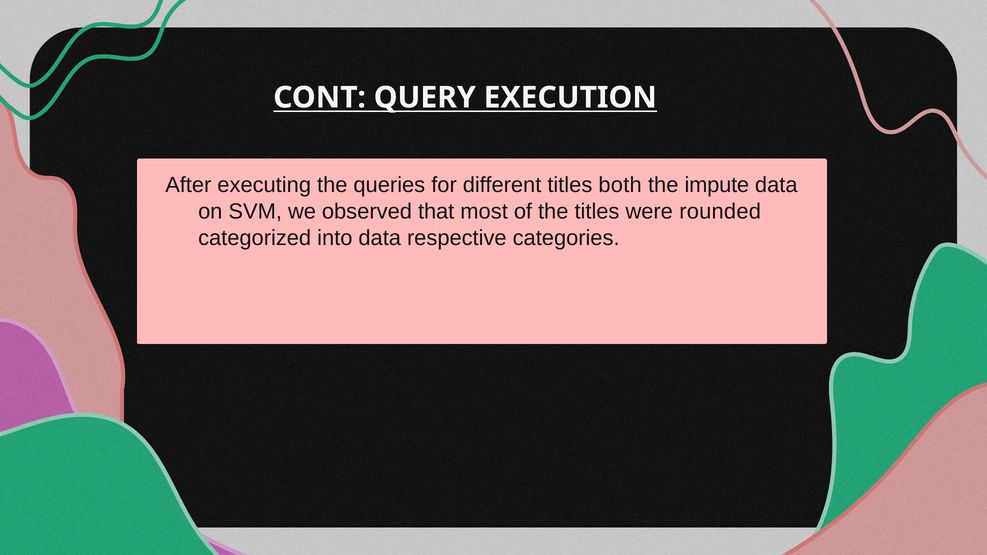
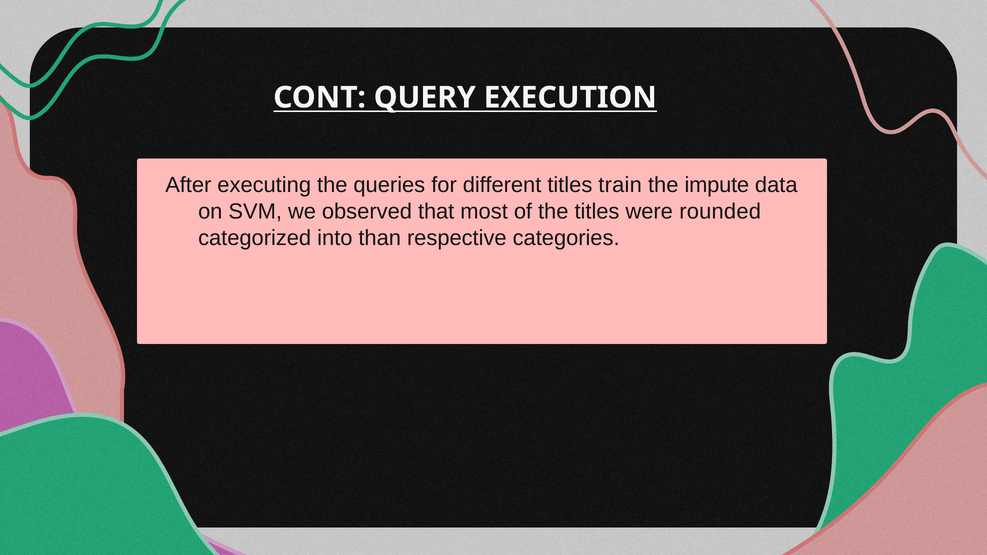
both: both -> train (620, 185)
into data: data -> than (380, 238)
